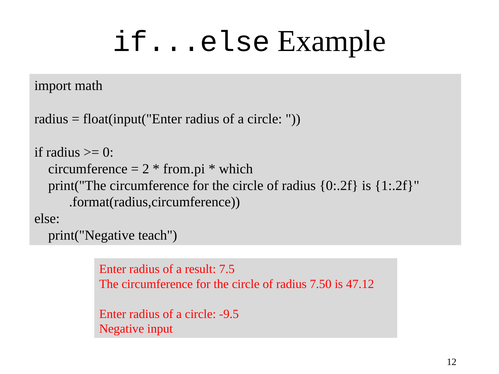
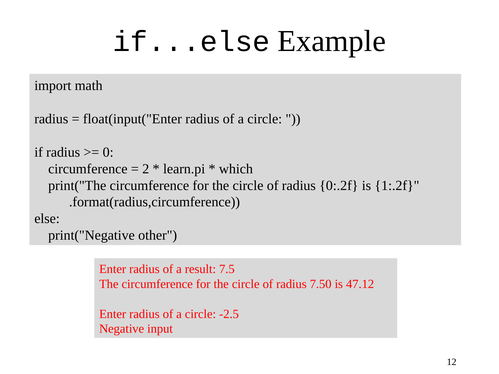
from.pi: from.pi -> learn.pi (184, 169)
teach: teach -> other (158, 235)
-9.5: -9.5 -> -2.5 (229, 314)
